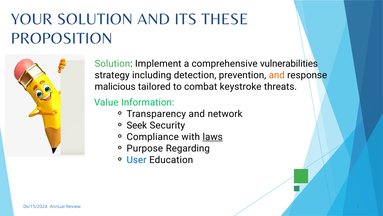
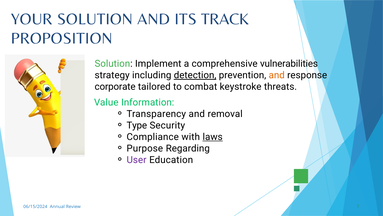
THESE: THESE -> TRACK (225, 19)
detection underline: none -> present (195, 75)
malicious: malicious -> corporate (115, 87)
network: network -> removal (225, 114)
Seek: Seek -> Type (137, 125)
User colour: blue -> purple (137, 160)
